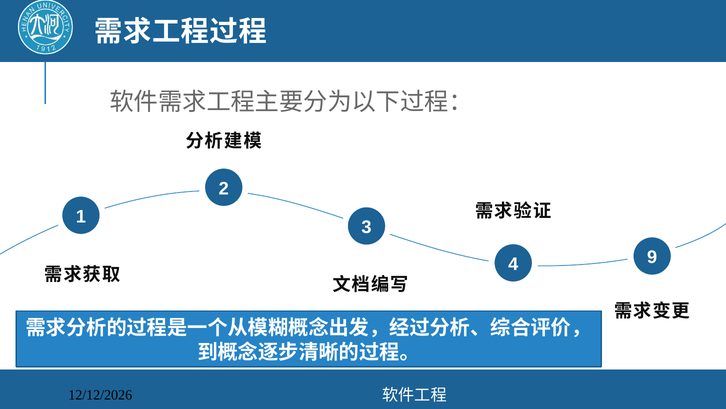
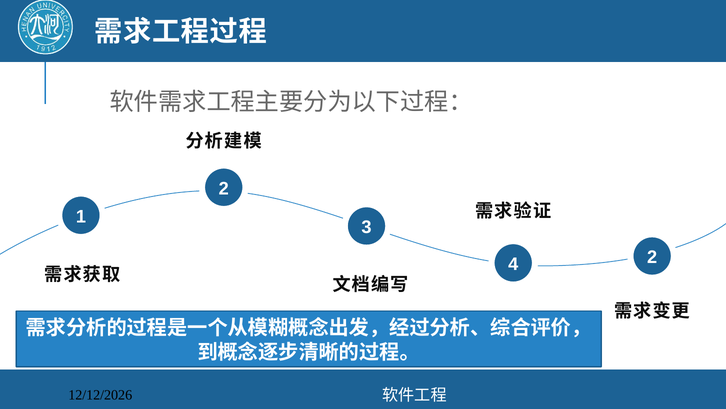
4 9: 9 -> 2 (652, 257)
